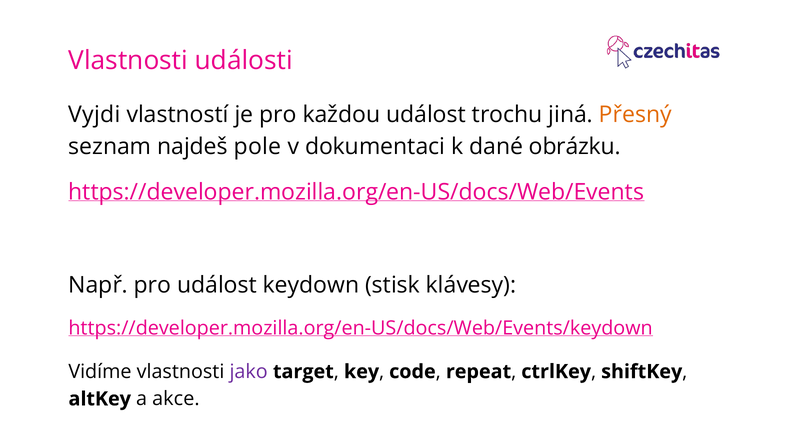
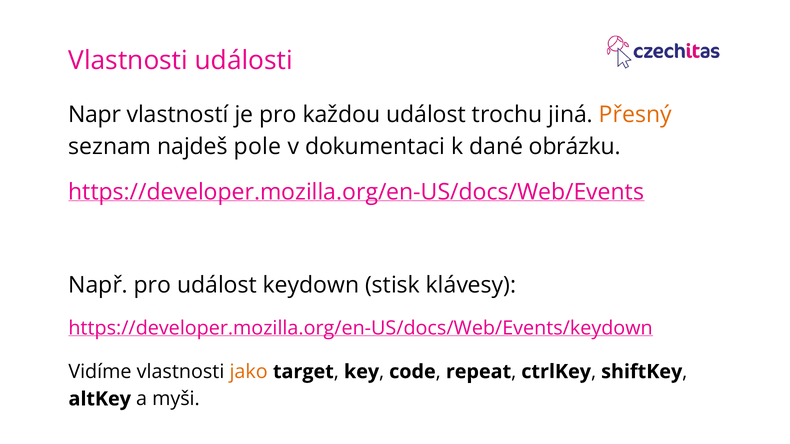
Vyjdi: Vyjdi -> Napr (95, 115)
jako colour: purple -> orange (249, 372)
akce: akce -> myši (176, 399)
